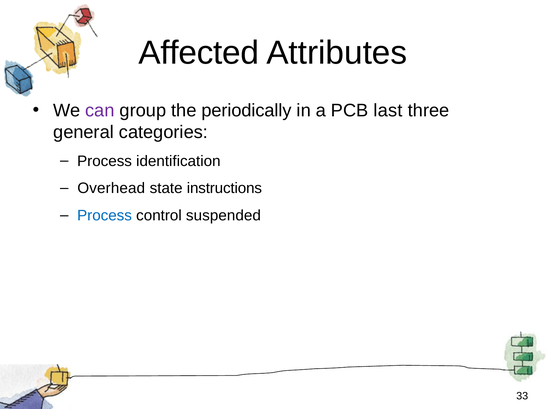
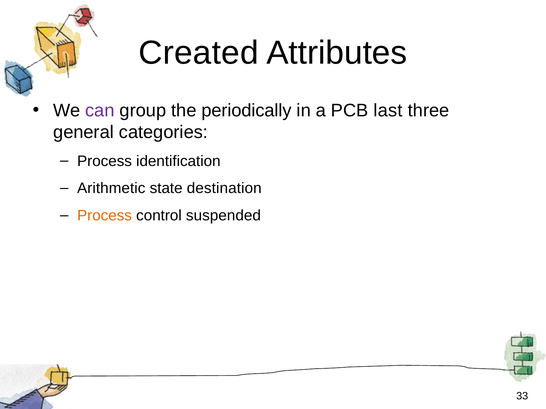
Affected: Affected -> Created (199, 53)
Overhead: Overhead -> Arithmetic (111, 189)
instructions: instructions -> destination (224, 189)
Process colour: blue -> orange (105, 216)
